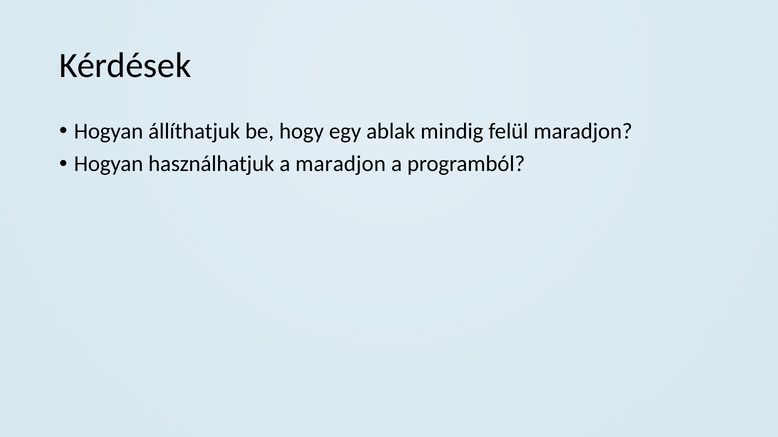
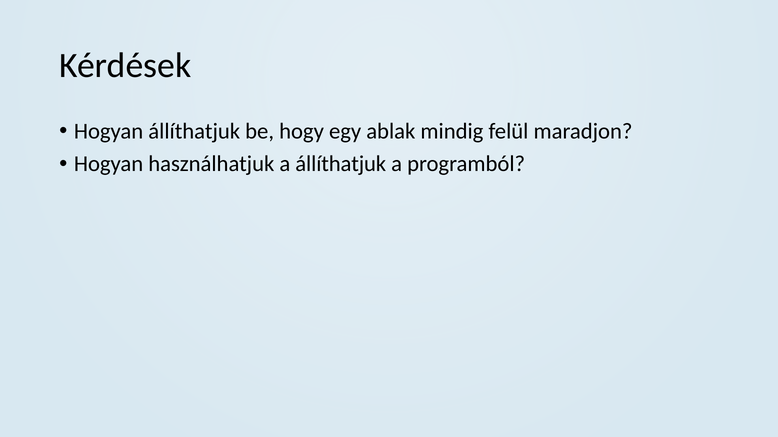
a maradjon: maradjon -> állíthatjuk (341, 164)
